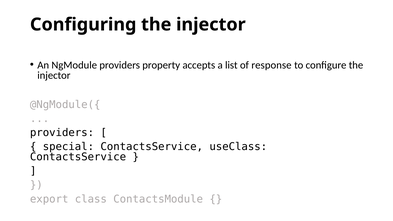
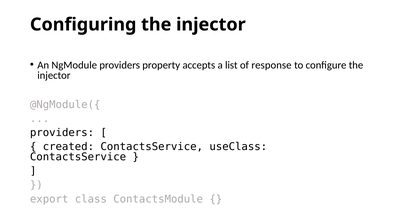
special: special -> created (68, 147)
